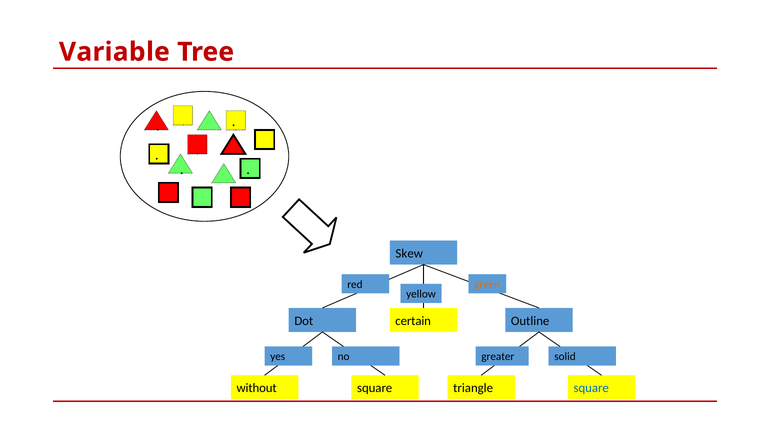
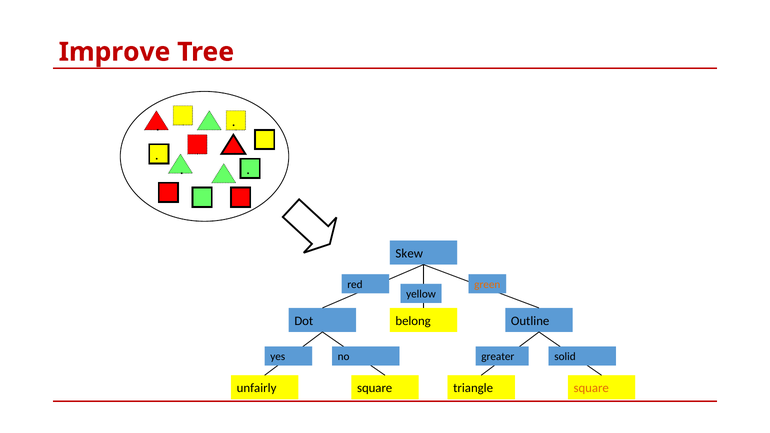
Variable: Variable -> Improve (115, 52)
certain: certain -> belong (413, 321)
without: without -> unfairly (257, 388)
square colour: blue -> orange (591, 388)
